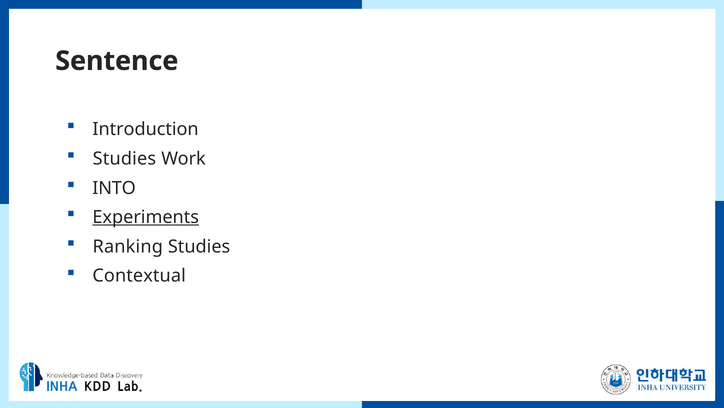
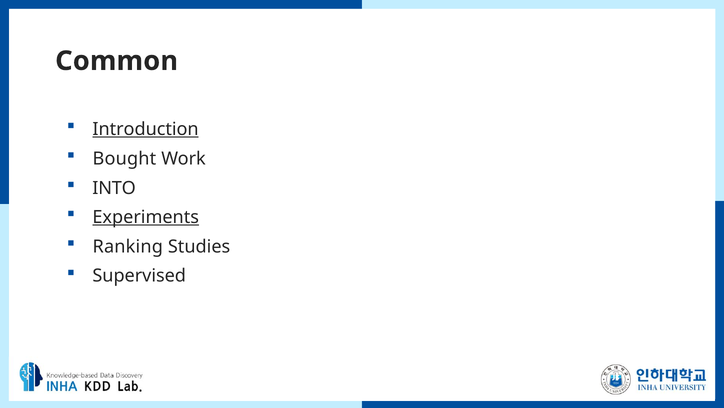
Sentence: Sentence -> Common (117, 61)
Introduction underline: none -> present (146, 129)
Studies: Studies -> Bought (124, 158)
Contextual: Contextual -> Supervised (139, 275)
